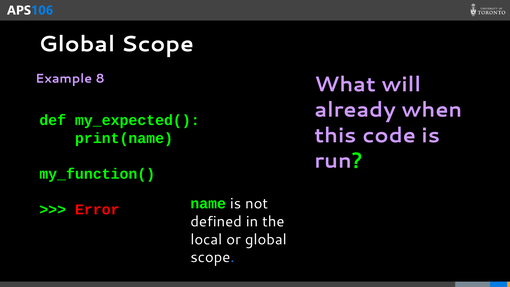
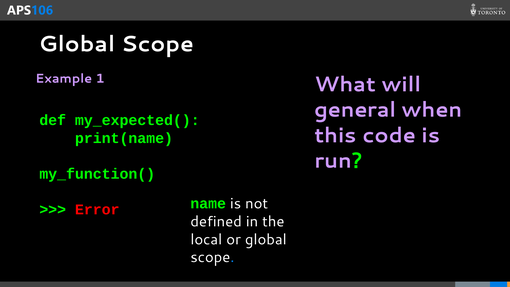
8: 8 -> 1 (100, 79)
already: already -> general (355, 110)
